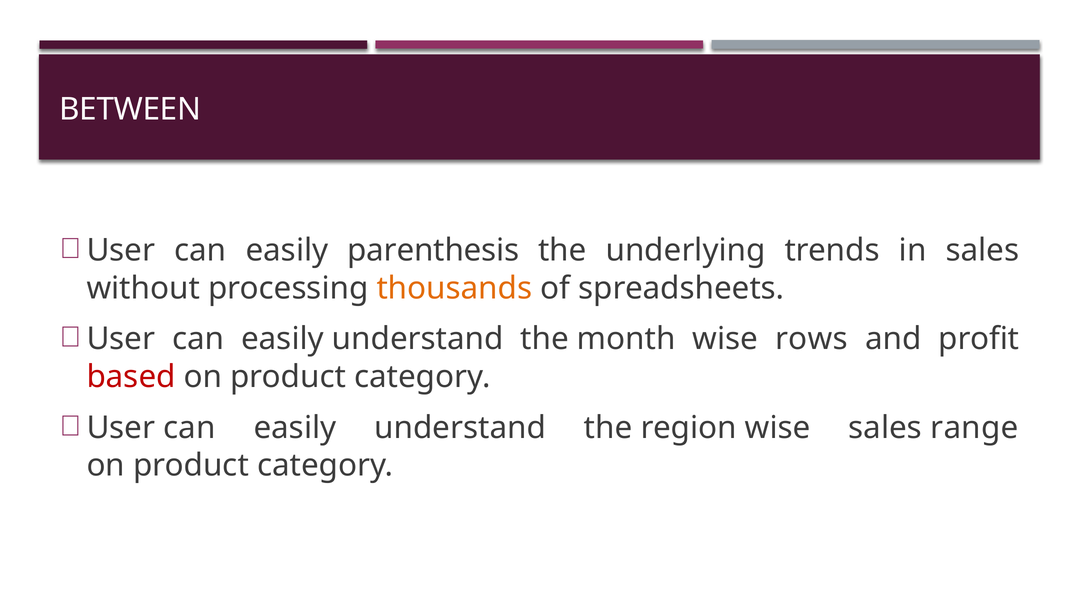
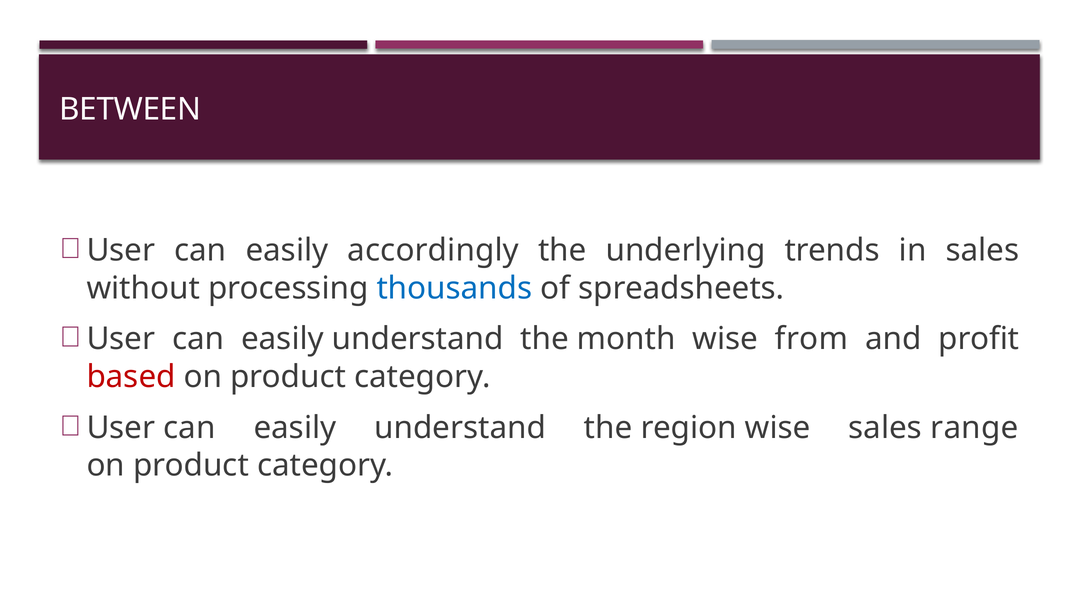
parenthesis: parenthesis -> accordingly (433, 250)
thousands colour: orange -> blue (454, 288)
rows: rows -> from (812, 339)
